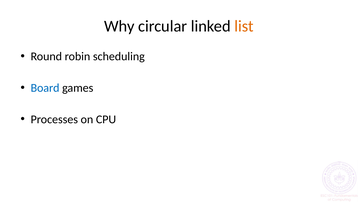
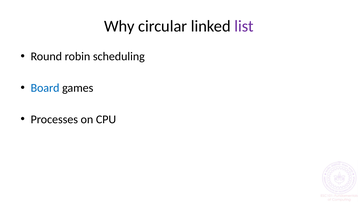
list colour: orange -> purple (244, 26)
